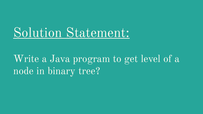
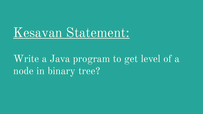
Solution: Solution -> Kesavan (38, 33)
